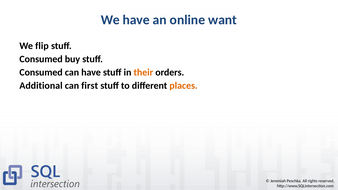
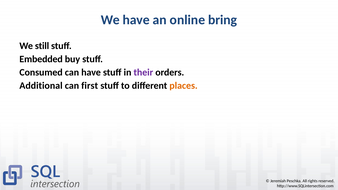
want: want -> bring (223, 20)
flip: flip -> still (42, 46)
Consumed: Consumed -> Embedded (41, 59)
their colour: orange -> purple (143, 72)
